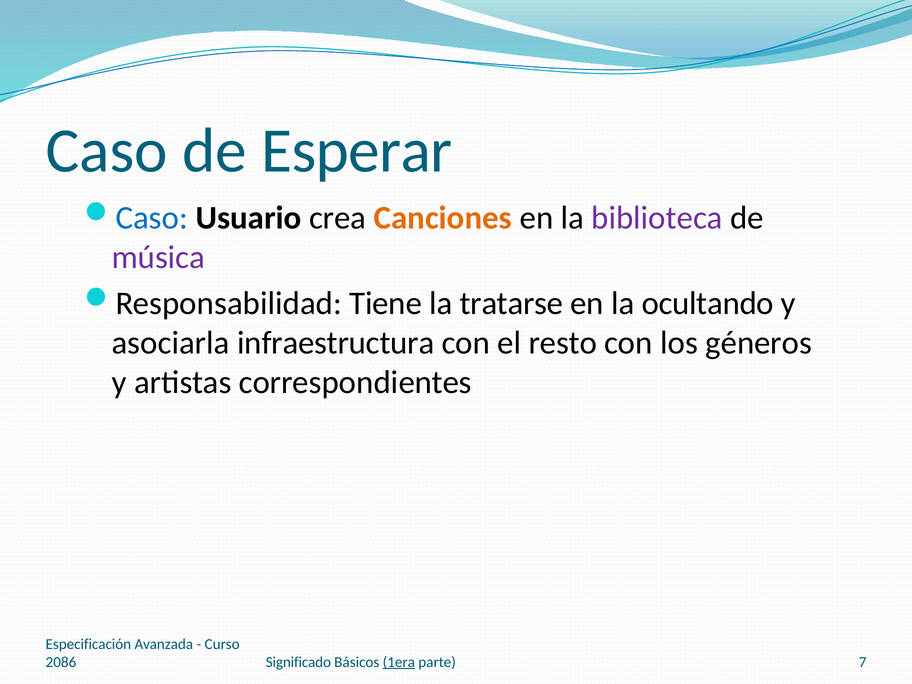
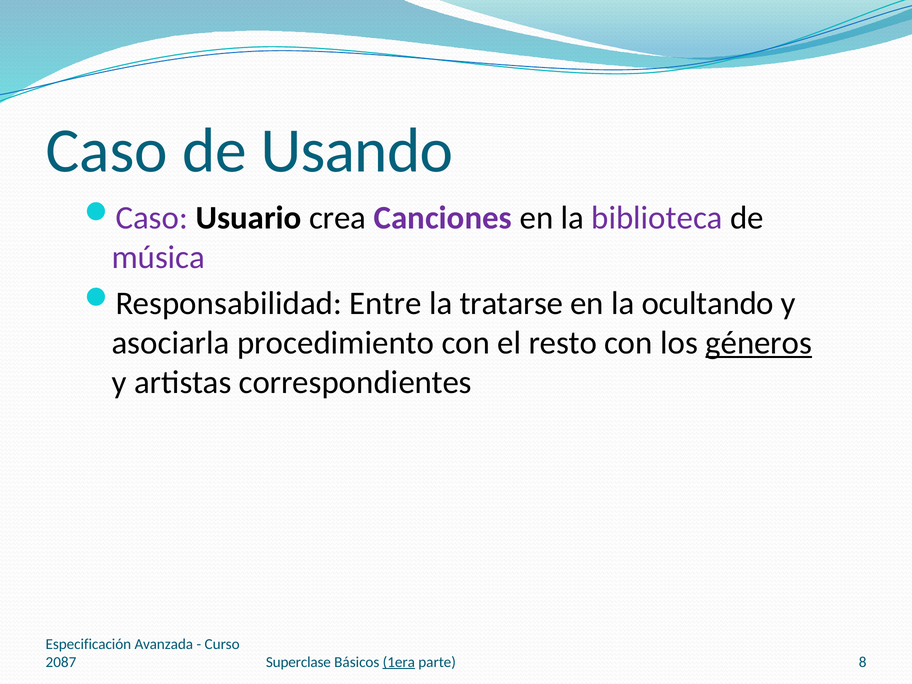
Esperar: Esperar -> Usando (357, 151)
Caso colour: blue -> purple (152, 218)
Canciones colour: orange -> purple (443, 218)
Tiene: Tiene -> Entre (385, 303)
infraestructura: infraestructura -> procedimiento (336, 343)
géneros underline: none -> present (759, 343)
Significado: Significado -> Superclase (298, 662)
7: 7 -> 8 (863, 662)
2086: 2086 -> 2087 (61, 662)
